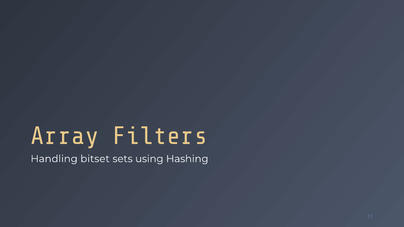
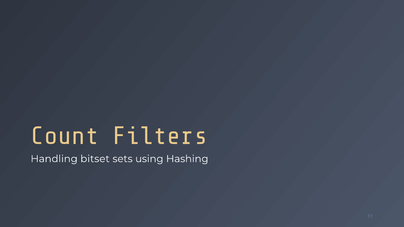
Array: Array -> Count (65, 136)
